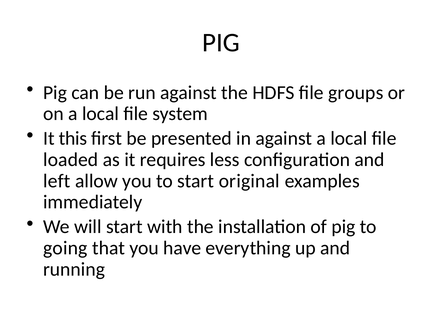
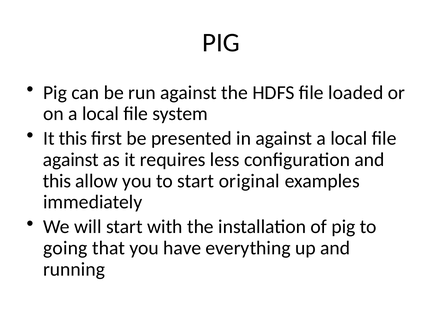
groups: groups -> loaded (356, 93)
loaded: loaded -> against (71, 160)
left: left -> this (57, 181)
